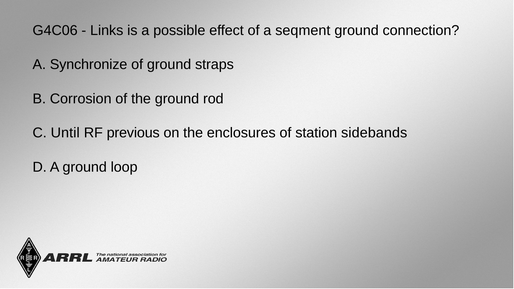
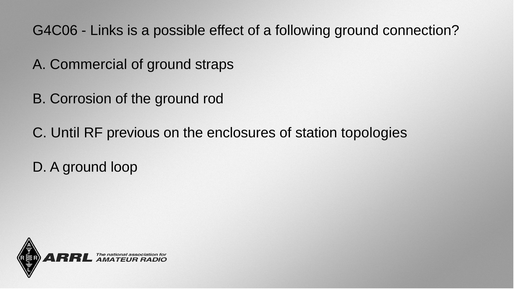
seqment: seqment -> following (303, 30)
Synchronize: Synchronize -> Commercial (88, 65)
sidebands: sidebands -> topologies (374, 133)
